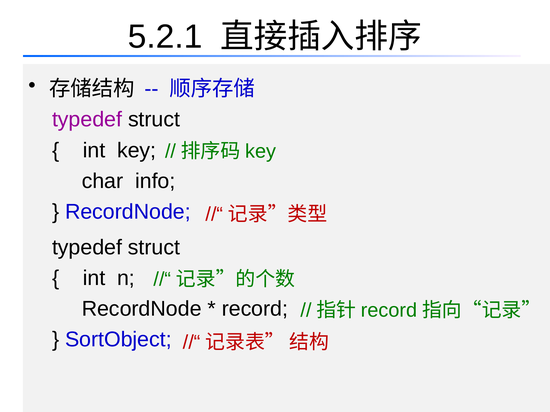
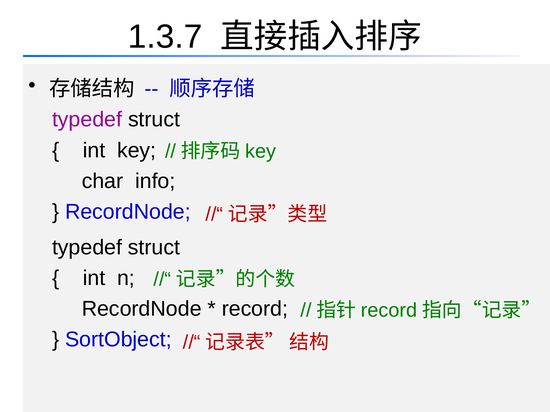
5.2.1: 5.2.1 -> 1.3.7 (165, 37)
